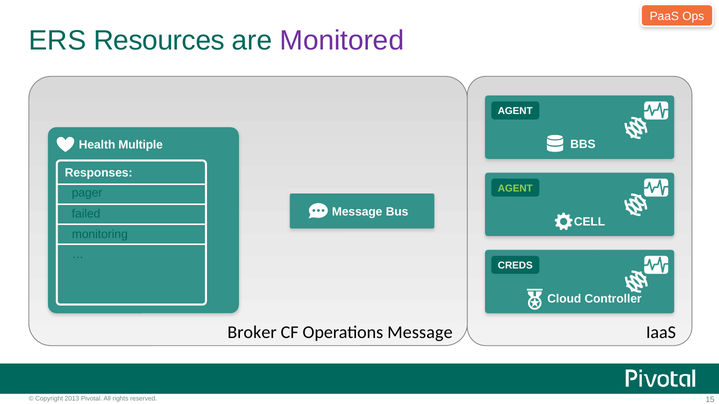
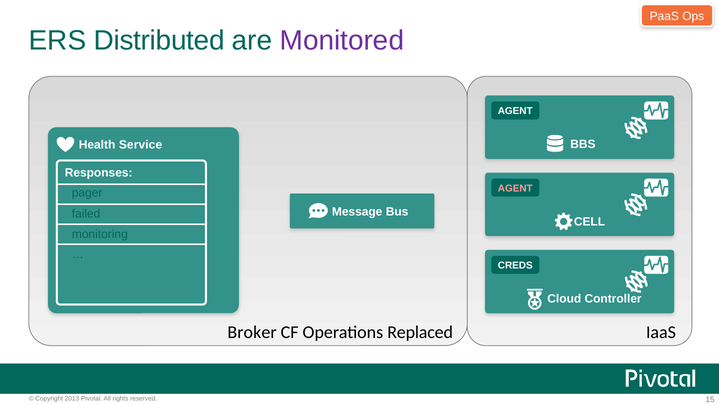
Resources: Resources -> Distributed (159, 41)
Multiple: Multiple -> Service (141, 145)
AGENT colour: light green -> pink (515, 189)
Operations Message: Message -> Replaced (420, 333)
